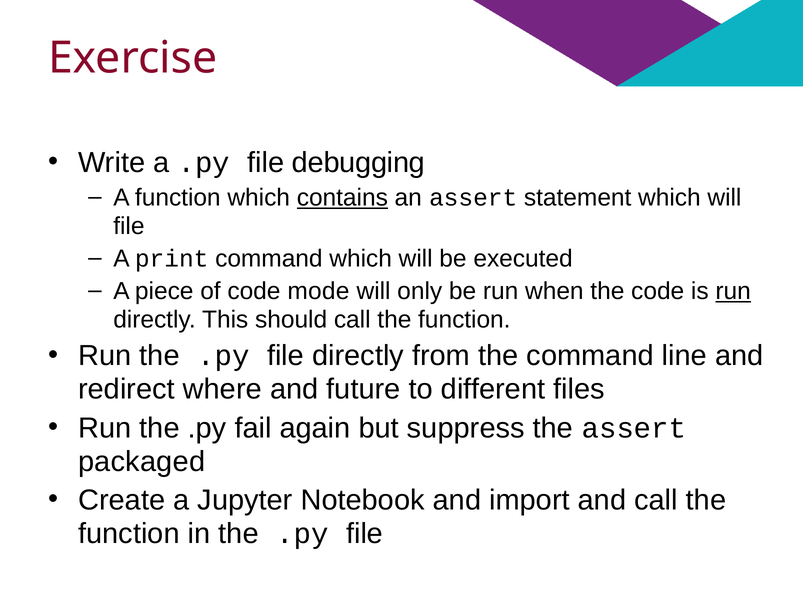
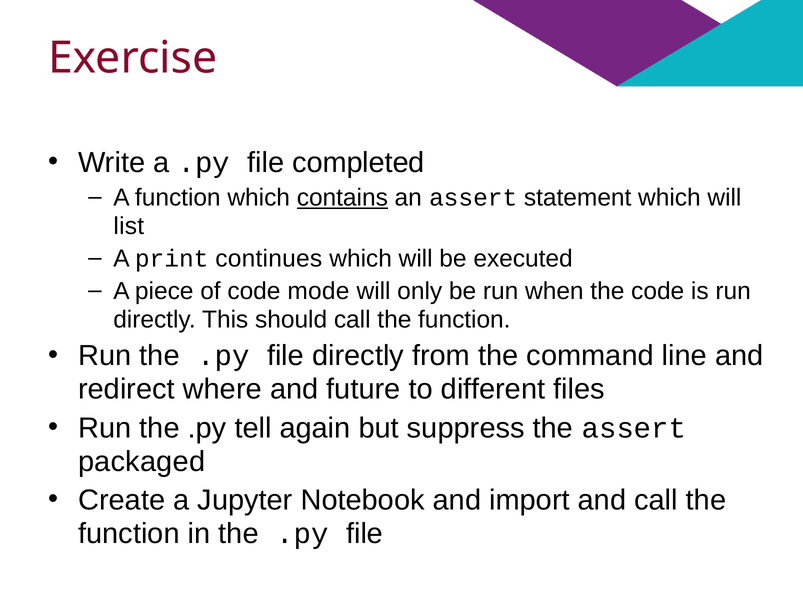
debugging: debugging -> completed (358, 163)
file: file -> list (129, 226)
print command: command -> continues (269, 259)
run underline: present -> none (733, 291)
fail: fail -> tell (253, 428)
